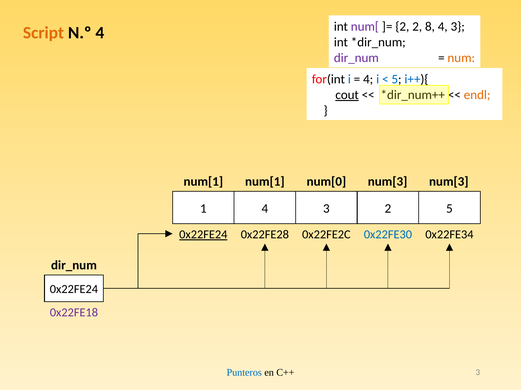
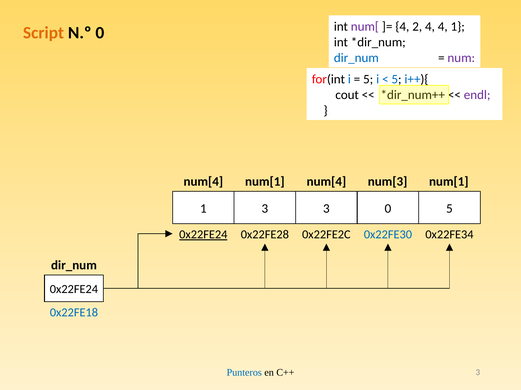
2: 2 -> 4 (402, 27)
2 8: 8 -> 4 (430, 27)
3: 3 -> 1 (458, 27)
N.º 4: 4 -> 0 (100, 33)
dir_num colour: purple -> blue (356, 58)
num colour: orange -> purple (461, 58)
4: 4 -> 5 (368, 79)
cout underline: present -> none (347, 95)
endl colour: orange -> purple (477, 95)
num[1: num[1 -> num[4 (203, 182)
num[1 num[0: num[0 -> num[4 (326, 182)
num[3 num[3: num[3 -> num[1 (449, 182)
1 4: 4 -> 3 (265, 209)
3 2: 2 -> 0 (388, 209)
0x22FE18 colour: purple -> blue (74, 313)
